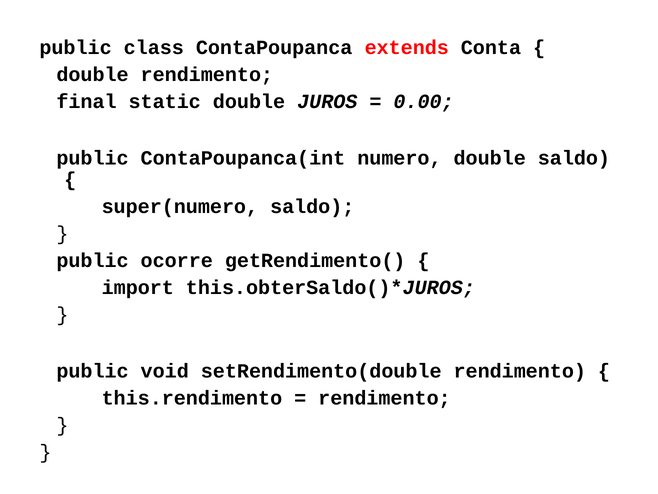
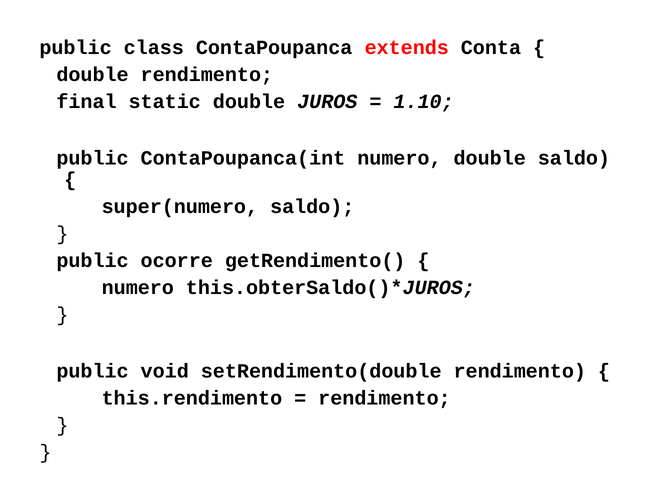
0.00: 0.00 -> 1.10 (424, 102)
import: import -> numero (138, 287)
